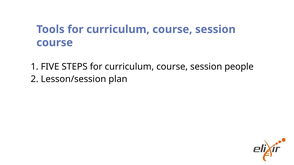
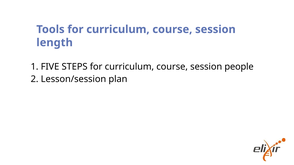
course: course -> length (55, 43)
